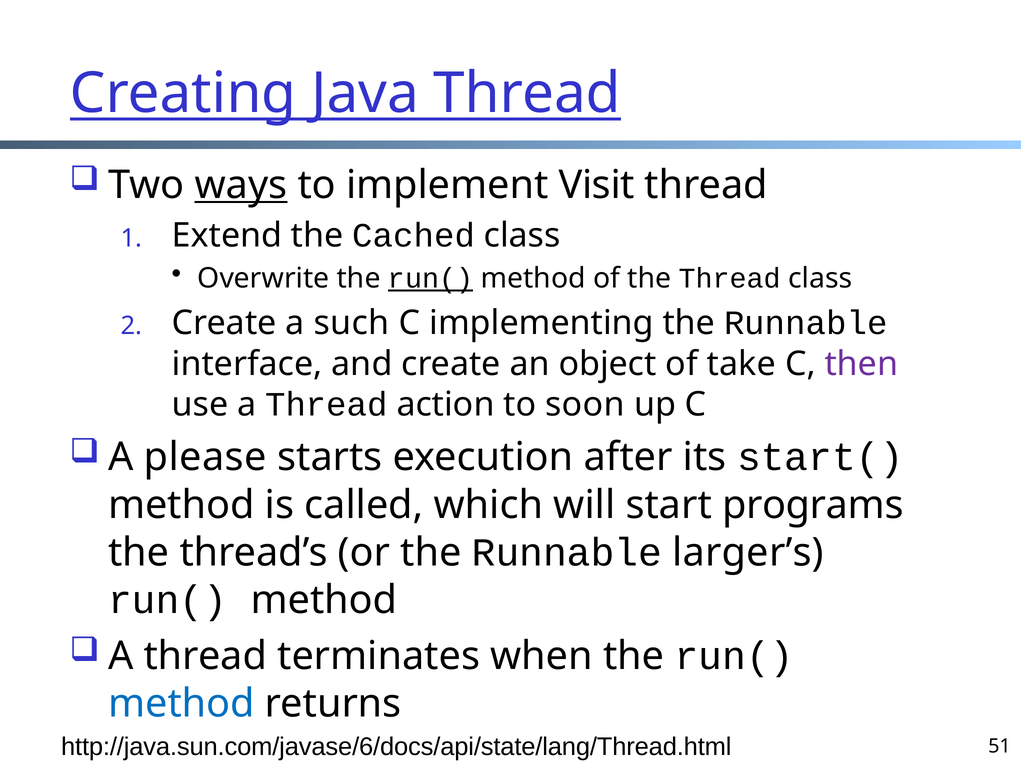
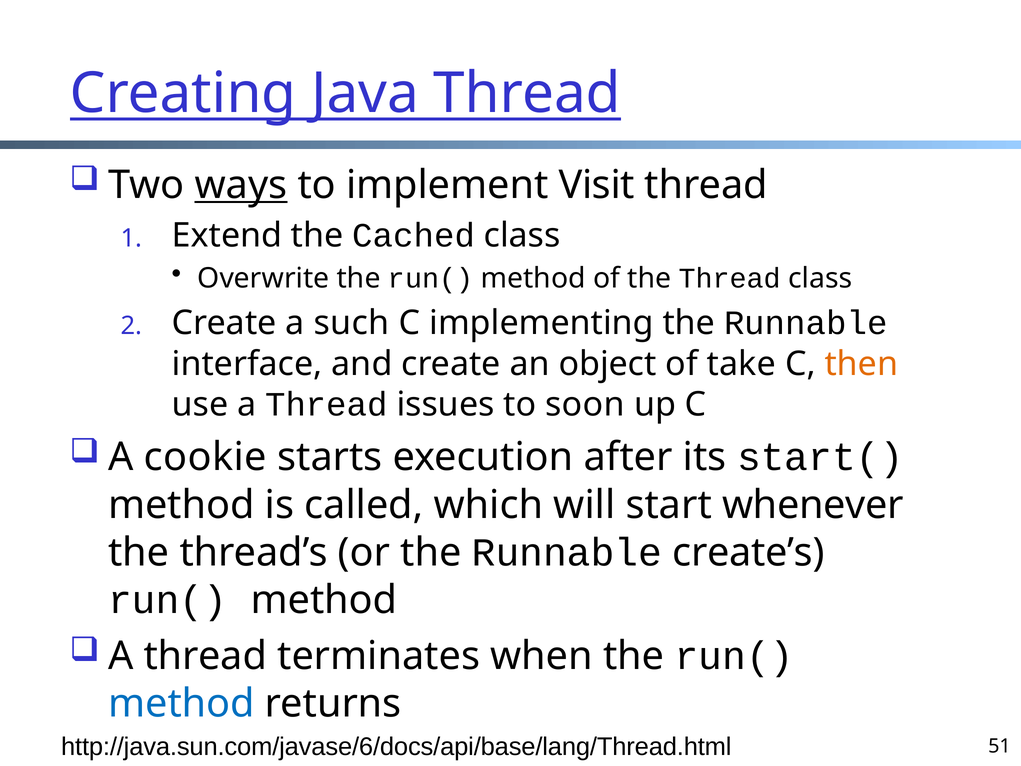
run( underline: present -> none (431, 278)
then colour: purple -> orange (861, 364)
action: action -> issues (446, 405)
please: please -> cookie (205, 457)
programs: programs -> whenever (813, 505)
larger’s: larger’s -> create’s (748, 553)
http://java.sun.com/javase/6/docs/api/state/lang/Thread.html: http://java.sun.com/javase/6/docs/api/state/lang/Thread.html -> http://java.sun.com/javase/6/docs/api/base/lang/Thread.html (396, 747)
